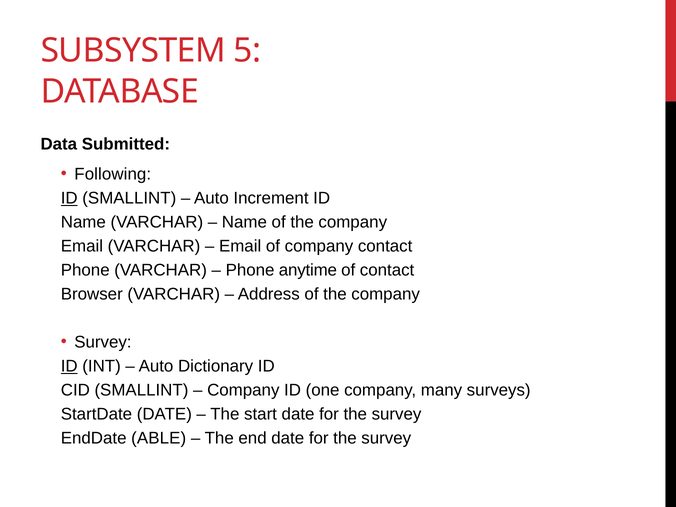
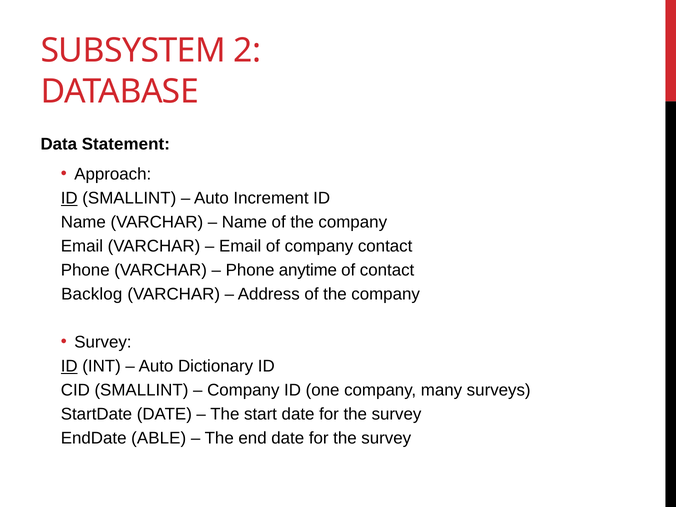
5: 5 -> 2 (247, 51)
Submitted: Submitted -> Statement (126, 144)
Following: Following -> Approach (113, 174)
Browser: Browser -> Backlog (92, 294)
